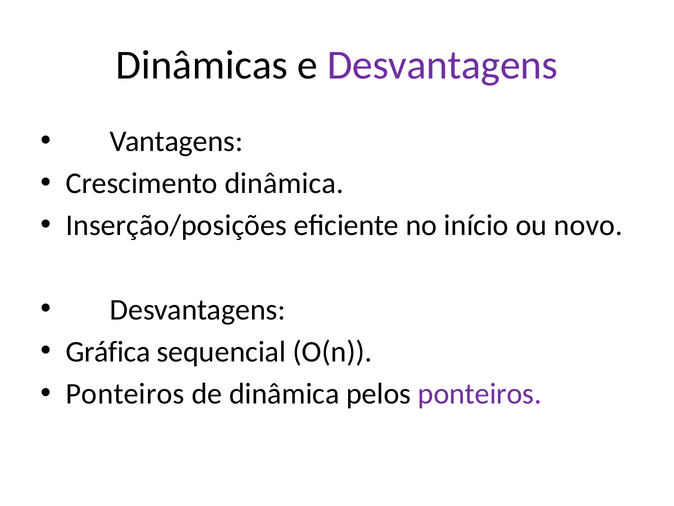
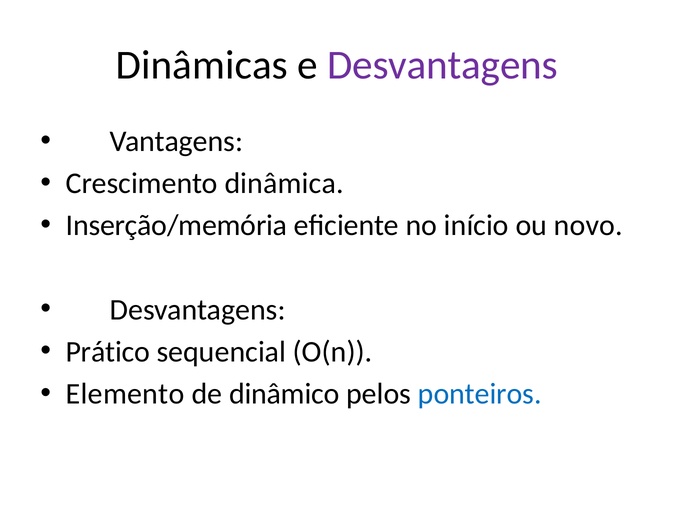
Inserção/posições: Inserção/posições -> Inserção/memória (176, 225)
Gráfica: Gráfica -> Prático (108, 351)
Ponteiros: Ponteiros -> Elemento (125, 393)
de dinâmica: dinâmica -> dinâmico (284, 393)
ponteiros colour: purple -> blue (480, 393)
